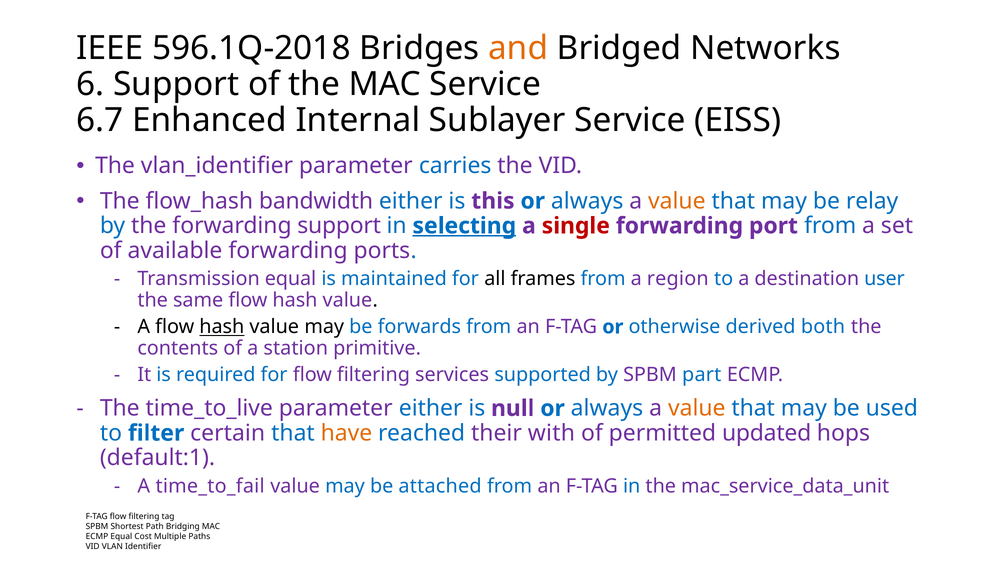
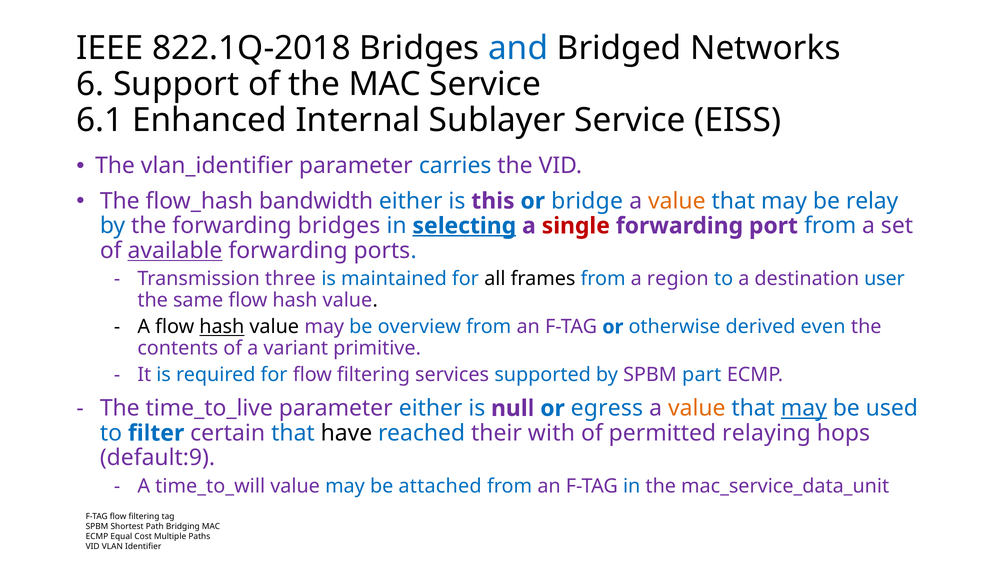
596.1Q-2018: 596.1Q-2018 -> 822.1Q-2018 (251, 48)
and colour: orange -> blue (518, 48)
6.7: 6.7 -> 6.1 (100, 120)
always: always -> bridge (587, 201)
forwarding support: support -> bridges (339, 226)
available underline: none -> present (175, 251)
Transmission equal: equal -> three (290, 279)
may colour: black -> purple (324, 327)
forwards: forwards -> overview (419, 327)
both: both -> even (823, 327)
station: station -> variant (296, 349)
null or always: always -> egress (607, 409)
may underline: none -> present (804, 409)
have colour: orange -> black (346, 434)
updated: updated -> relaying (766, 434)
default:1: default:1 -> default:9 (157, 458)
time_to_fail: time_to_fail -> time_to_will (210, 487)
